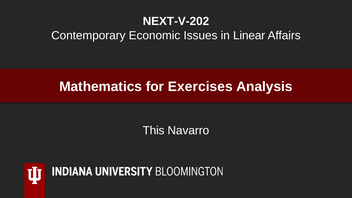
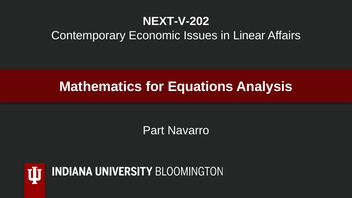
Exercises: Exercises -> Equations (200, 87)
This: This -> Part (153, 130)
